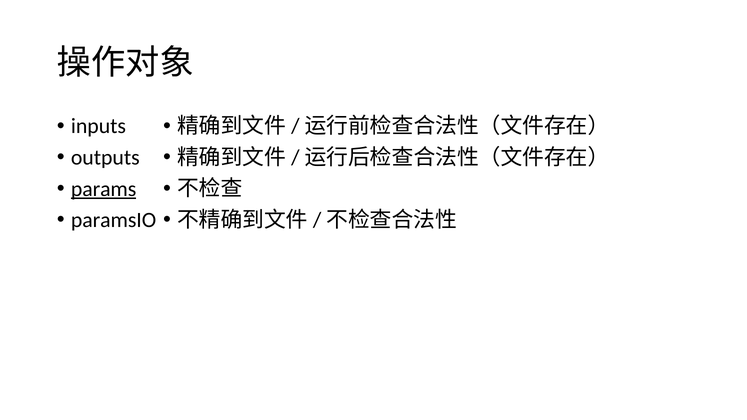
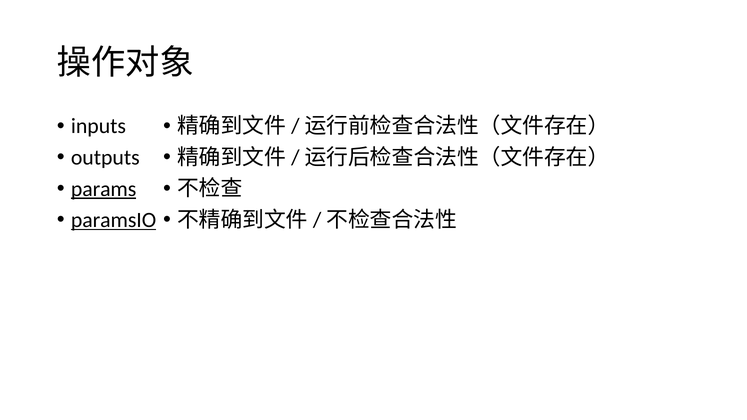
paramsIO underline: none -> present (114, 220)
